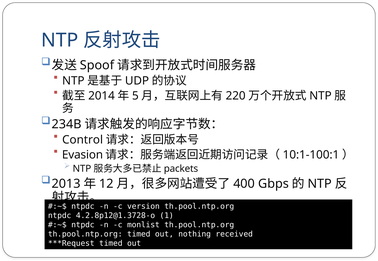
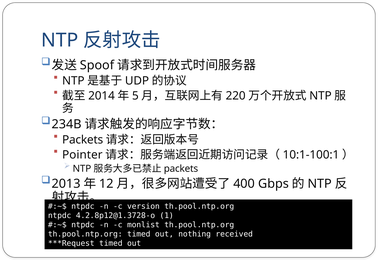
Control: Control -> Packets (83, 140)
Evasion: Evasion -> Pointer (82, 155)
